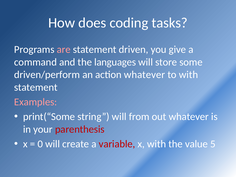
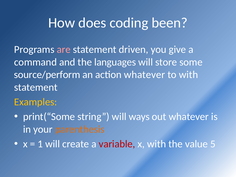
tasks: tasks -> been (170, 23)
driven/perform: driven/perform -> source/perform (47, 75)
Examples colour: pink -> yellow (36, 102)
from: from -> ways (139, 117)
parenthesis colour: red -> orange (80, 129)
0: 0 -> 1 (40, 144)
